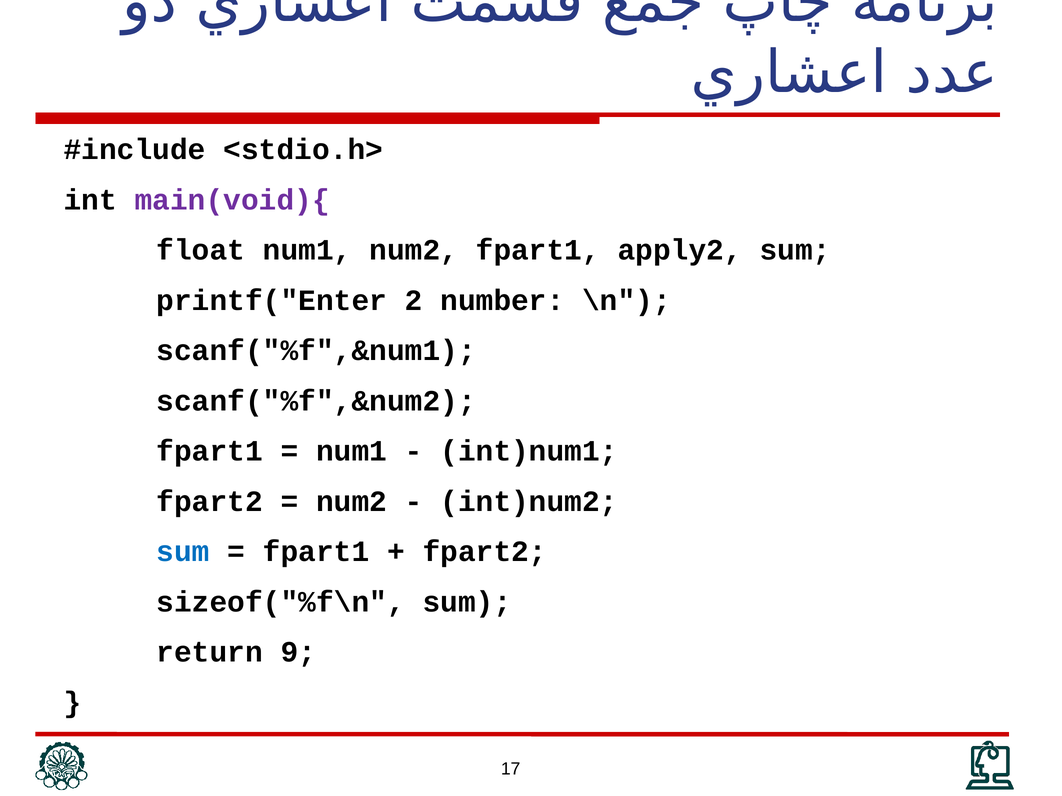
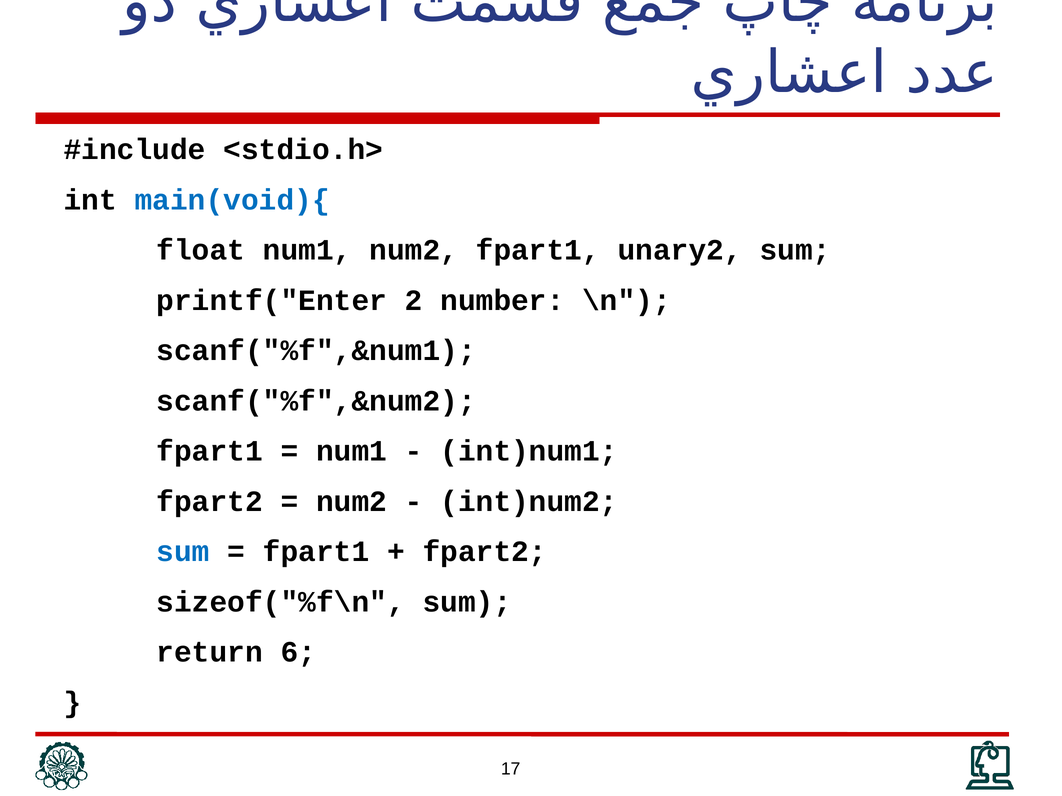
main(void){ colour: purple -> blue (232, 200)
apply2: apply2 -> unary2 (680, 250)
9: 9 -> 6 (298, 653)
